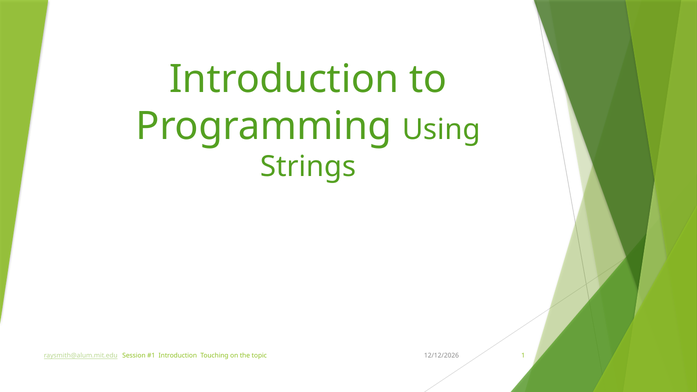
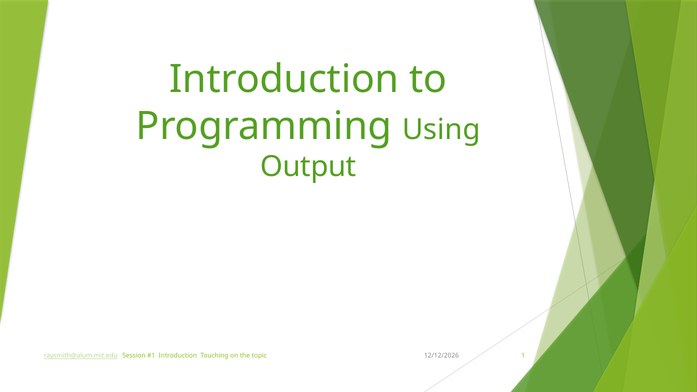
Strings: Strings -> Output (308, 167)
